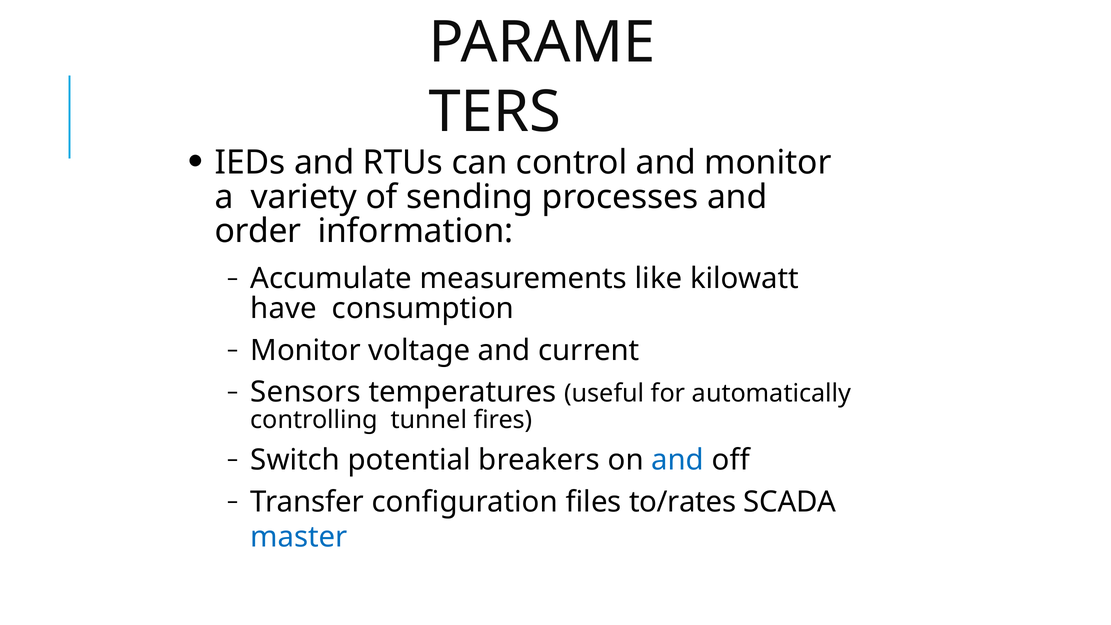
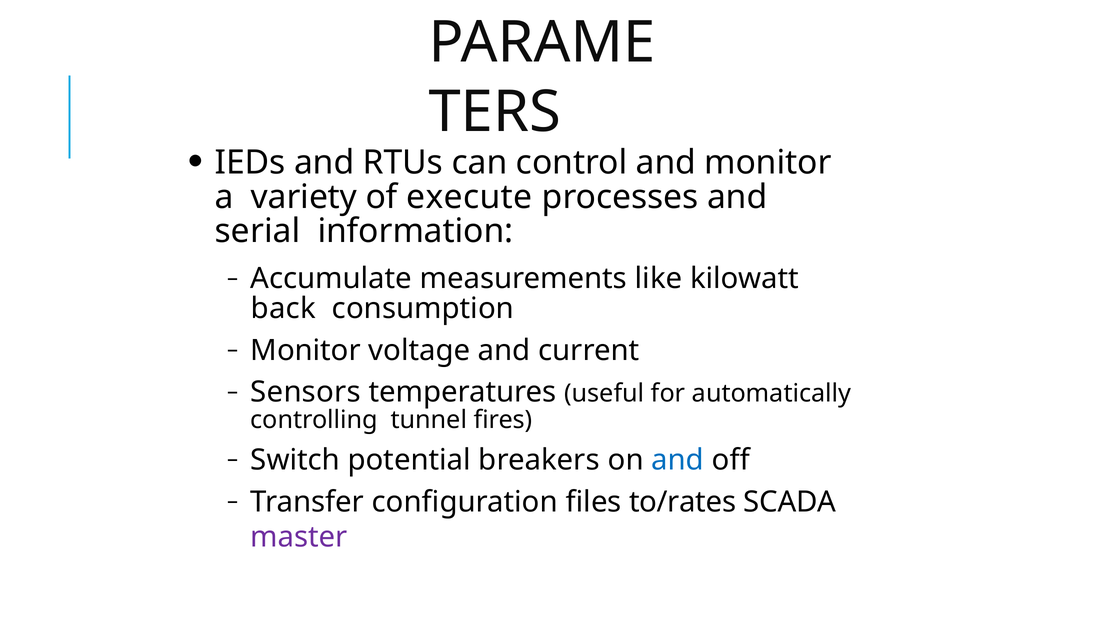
sending: sending -> execute (469, 197)
order: order -> serial (258, 231)
have: have -> back (283, 308)
master colour: blue -> purple (299, 537)
